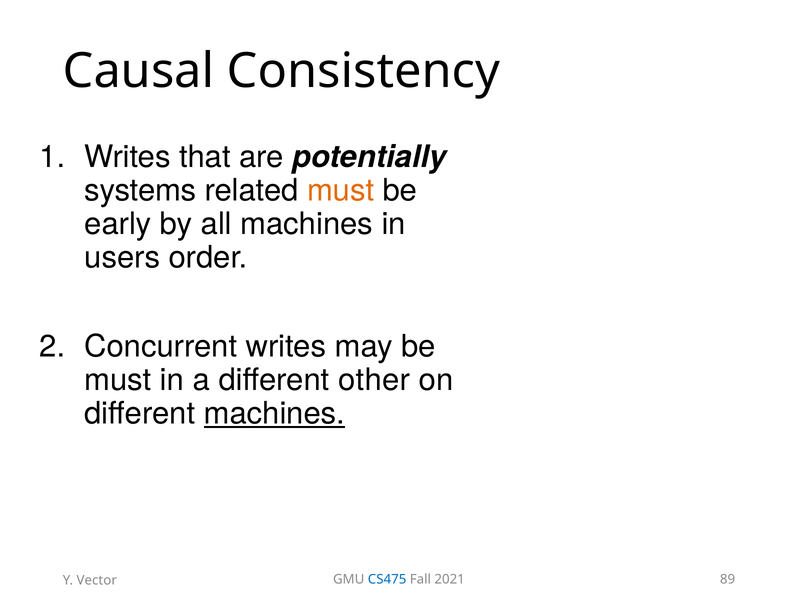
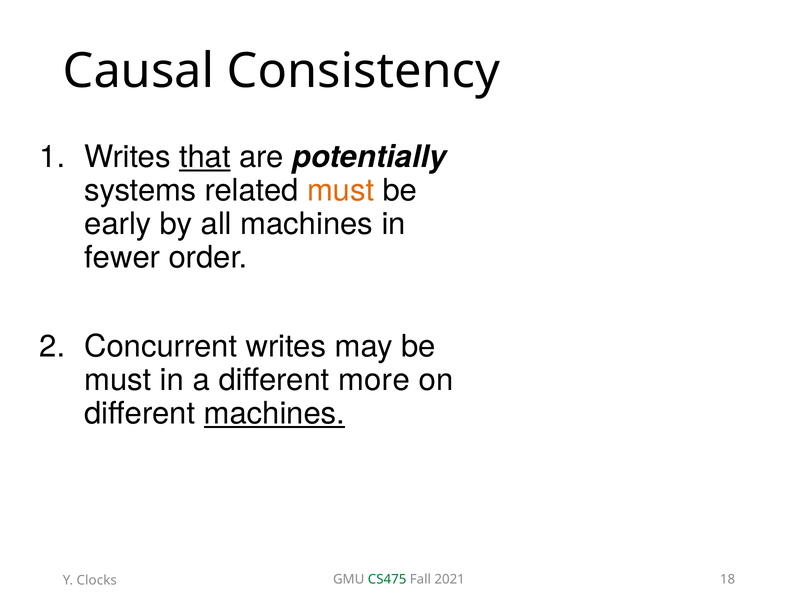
that underline: none -> present (205, 157)
users: users -> fewer (122, 258)
other: other -> more (374, 381)
CS475 colour: blue -> green (387, 580)
89: 89 -> 18 (728, 580)
Vector: Vector -> Clocks (97, 581)
